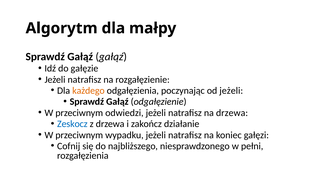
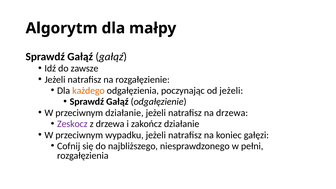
gałęzie: gałęzie -> zawsze (85, 68)
przeciwnym odwiedzi: odwiedzi -> działanie (124, 113)
Zeskocz colour: blue -> purple (72, 124)
